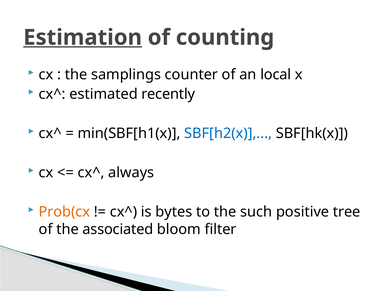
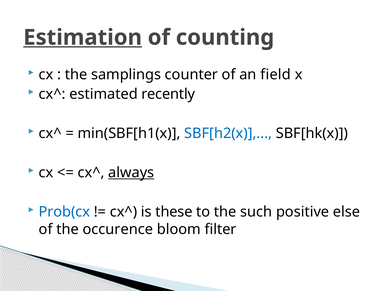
local: local -> field (276, 75)
always underline: none -> present (131, 173)
Prob(cx colour: orange -> blue (64, 212)
bytes: bytes -> these (174, 212)
tree: tree -> else (347, 212)
associated: associated -> occurence (118, 229)
